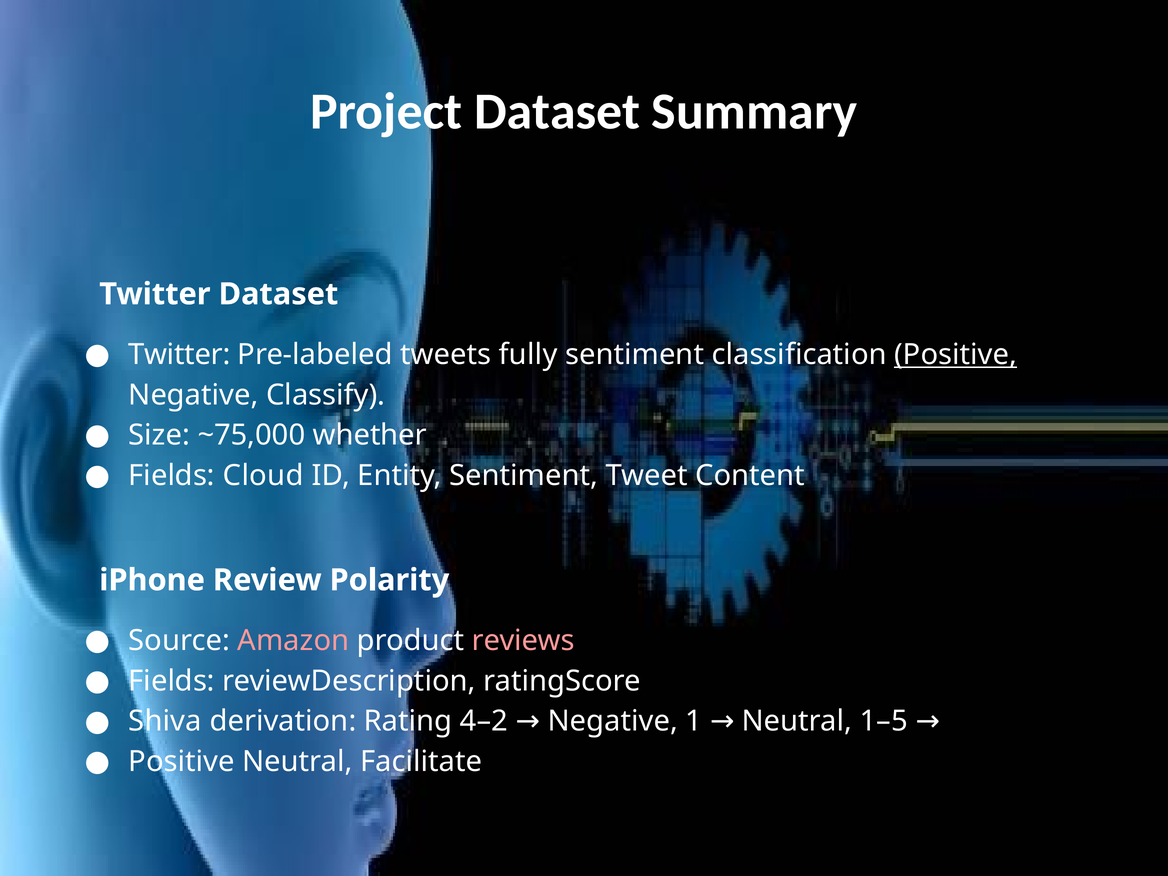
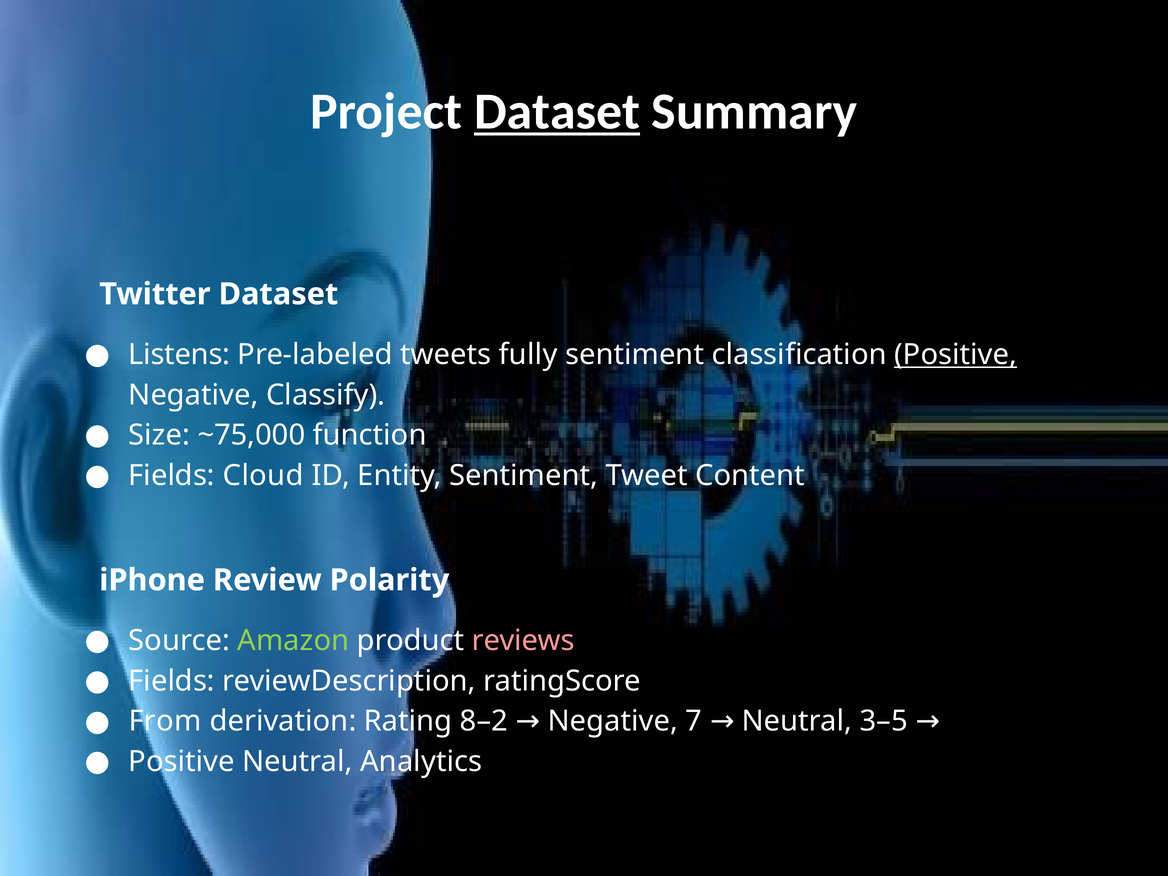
Dataset underline: none -> present (557, 112)
Twitter: Twitter -> Listens (179, 355)
whether: whether -> function (370, 435)
Amazon colour: pink -> light green (293, 641)
Shiva: Shiva -> From (165, 721)
4–2: 4–2 -> 8–2 (484, 721)
1: 1 -> 7 (694, 721)
1–5: 1–5 -> 3–5 (884, 721)
Facilitate: Facilitate -> Analytics (421, 762)
